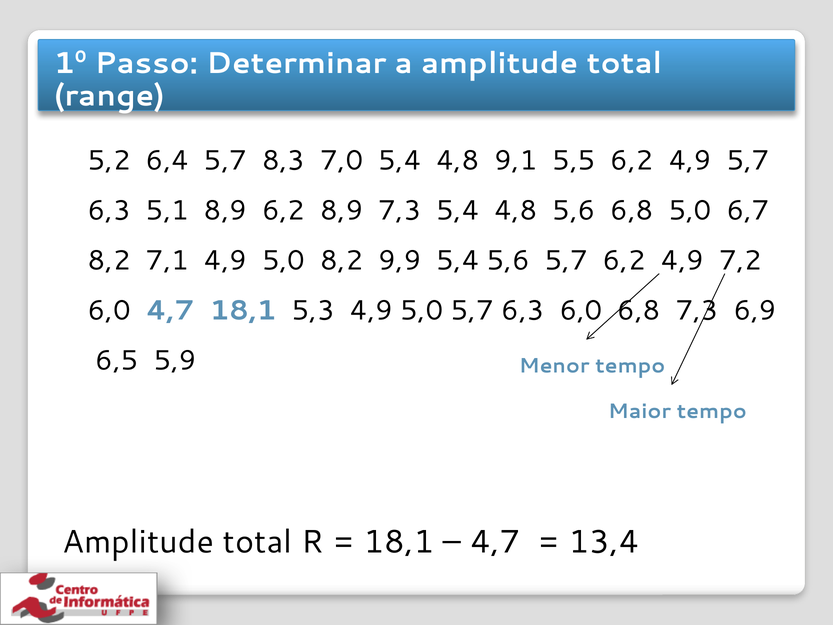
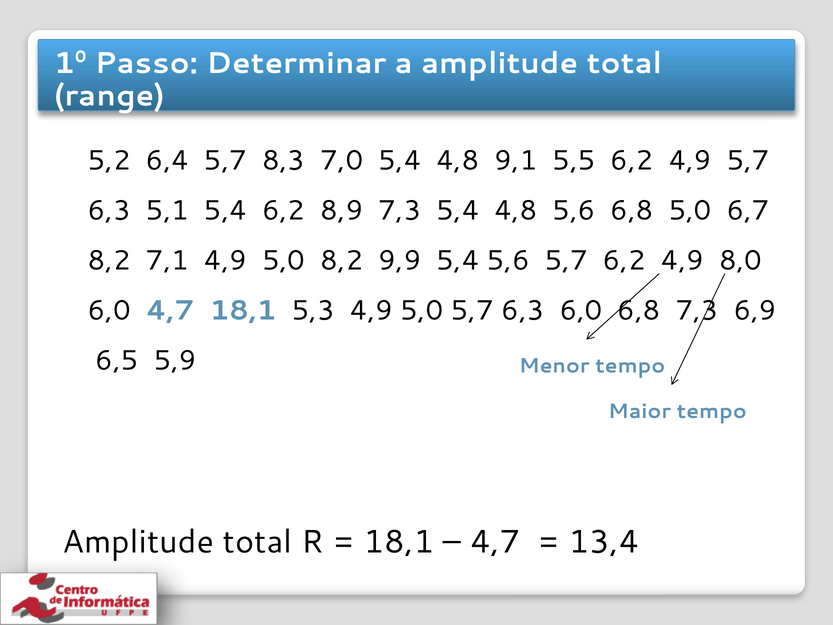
5,1 8,9: 8,9 -> 5,4 (225, 211)
7,2: 7,2 -> 8,0 (741, 261)
